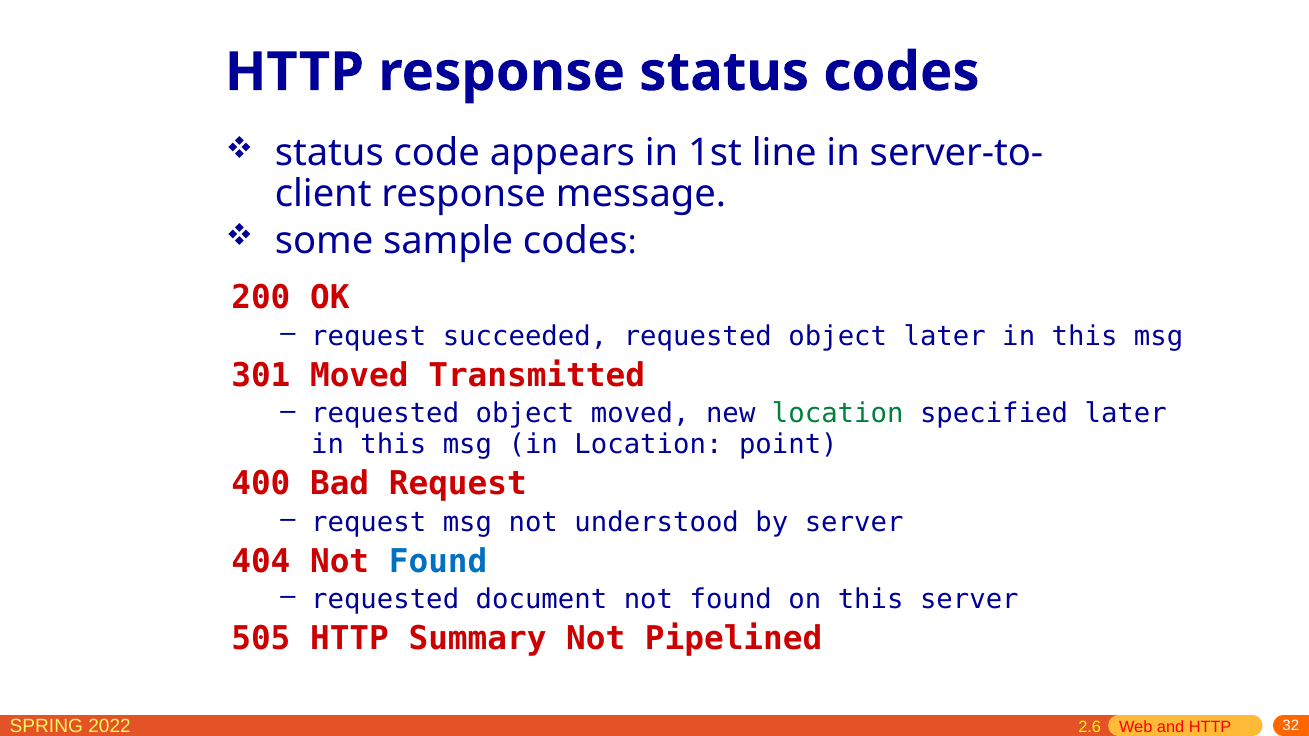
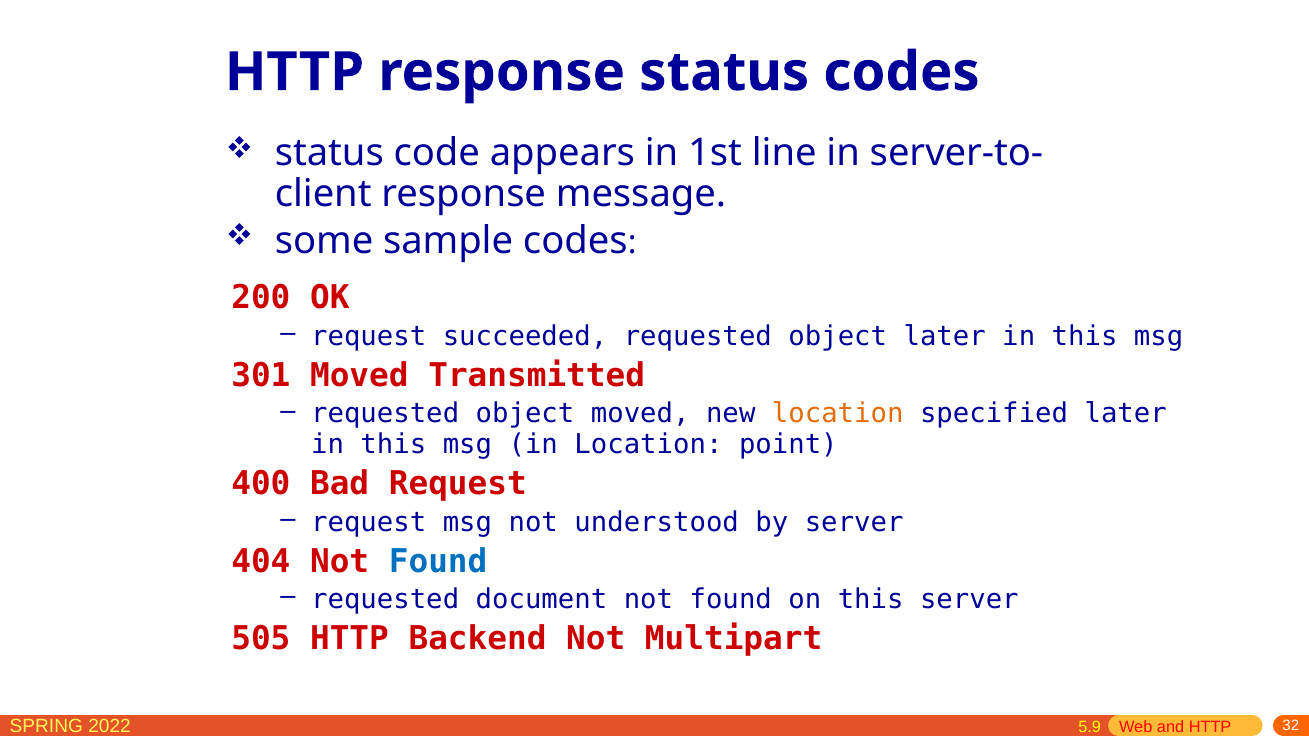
location colour: green -> orange (838, 414)
Summary: Summary -> Backend (478, 639)
Pipelined: Pipelined -> Multipart (734, 639)
2.6: 2.6 -> 5.9 (1090, 727)
